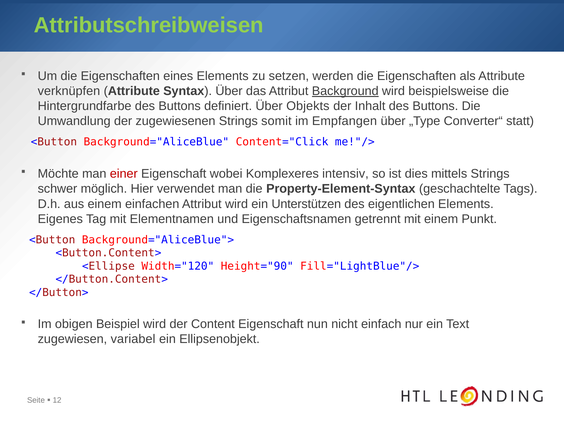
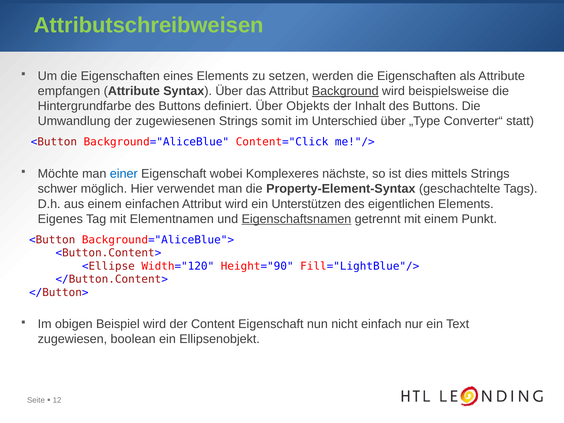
verknüpfen: verknüpfen -> empfangen (69, 91)
Empfangen: Empfangen -> Unterschied (345, 121)
einer colour: red -> blue (124, 174)
intensiv: intensiv -> nächste (346, 174)
Eigenschaftsnamen underline: none -> present (296, 219)
variabel: variabel -> boolean (133, 339)
